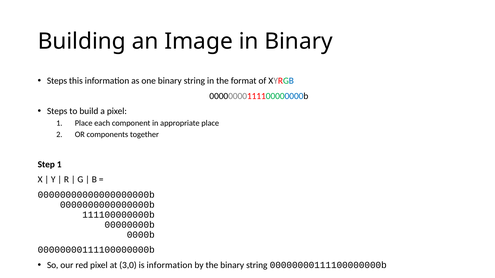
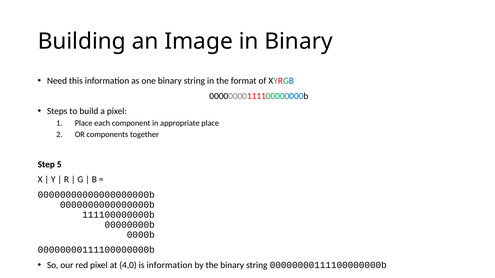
Steps: Steps -> Need (57, 81)
Step 1: 1 -> 5 (59, 165)
3,0: 3,0 -> 4,0 (128, 265)
